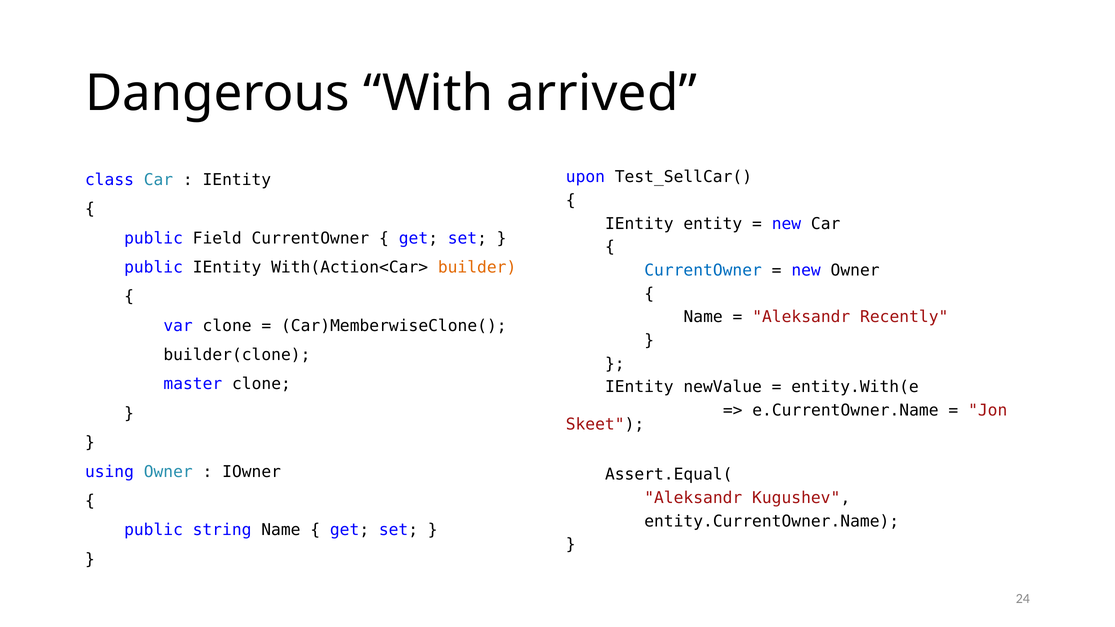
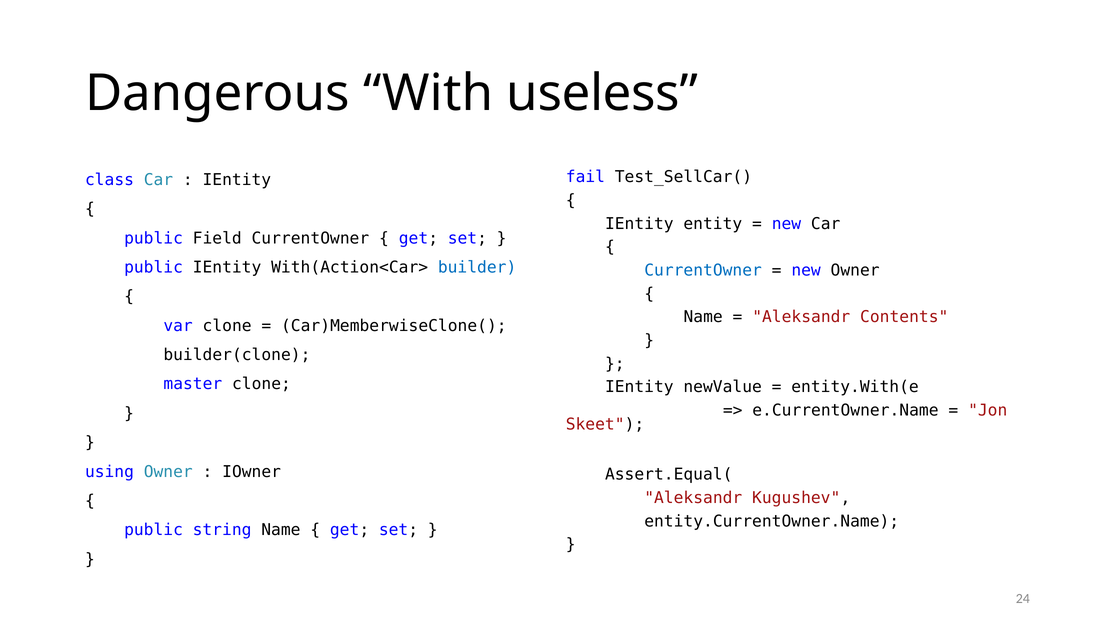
arrived: arrived -> useless (602, 94)
upon: upon -> fail (585, 177)
builder colour: orange -> blue (477, 267)
Recently: Recently -> Contents (904, 317)
